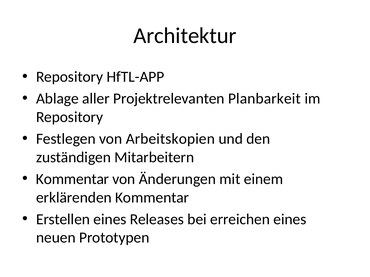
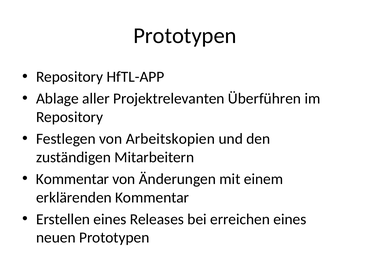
Architektur: Architektur -> Prototypen (185, 36)
Planbarkeit: Planbarkeit -> Überführen (265, 99)
